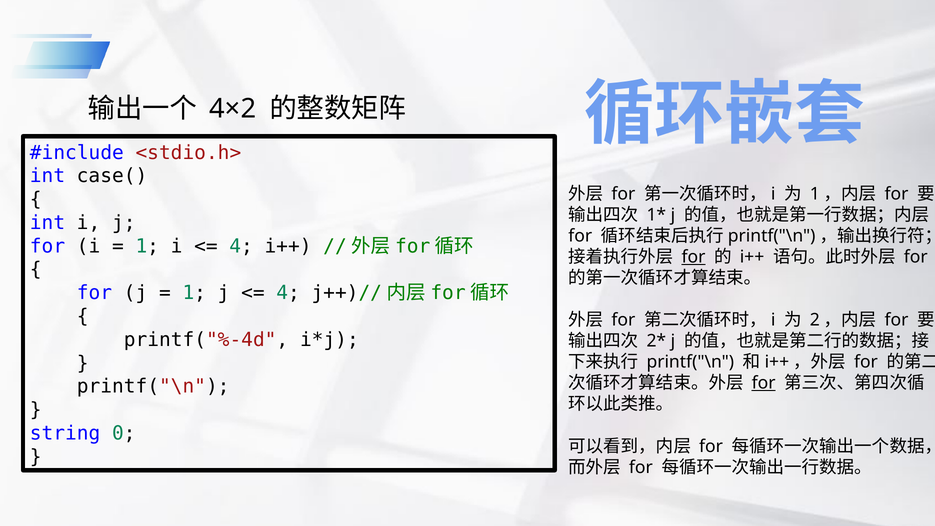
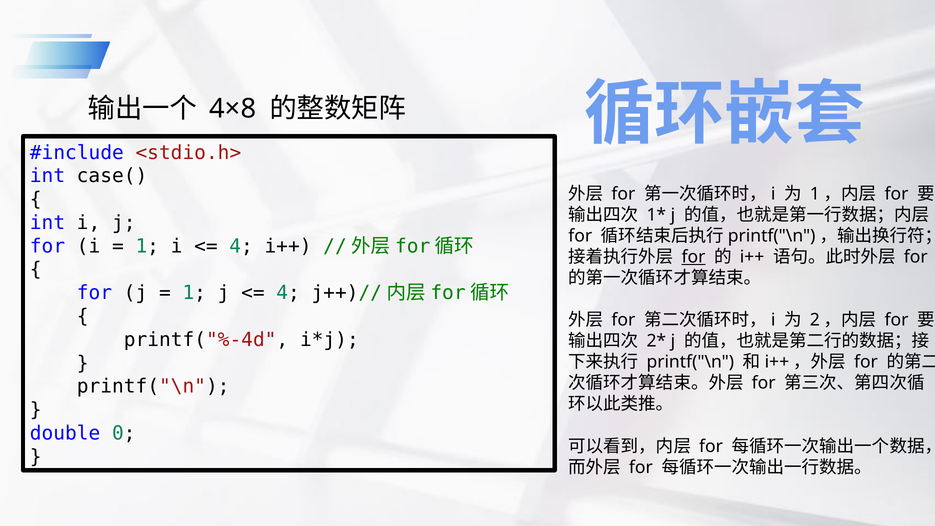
4×2: 4×2 -> 4×8 (233, 109)
for underline: present -> none (764, 383)
string: string -> double (65, 433)
